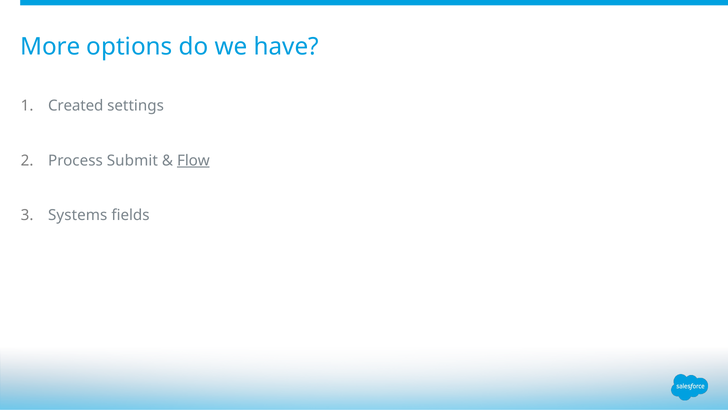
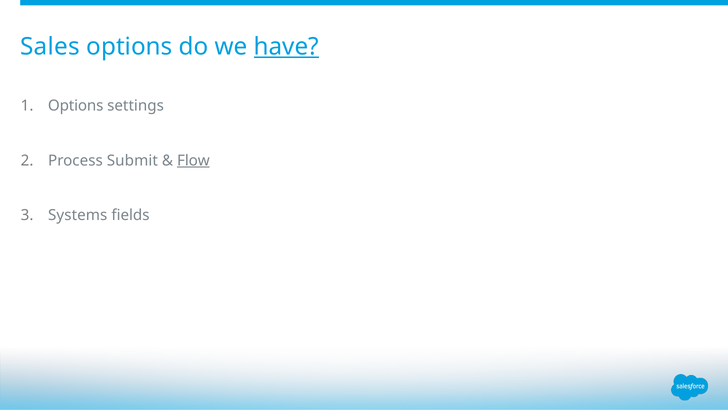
More: More -> Sales (50, 47)
have underline: none -> present (286, 47)
Created: Created -> Options (76, 106)
